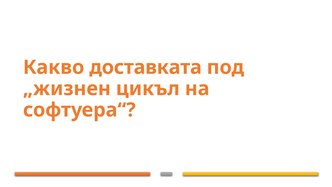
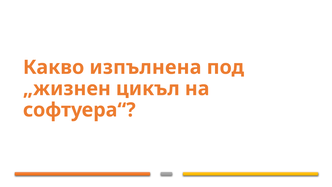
доставката: доставката -> изпълнена (145, 67)
